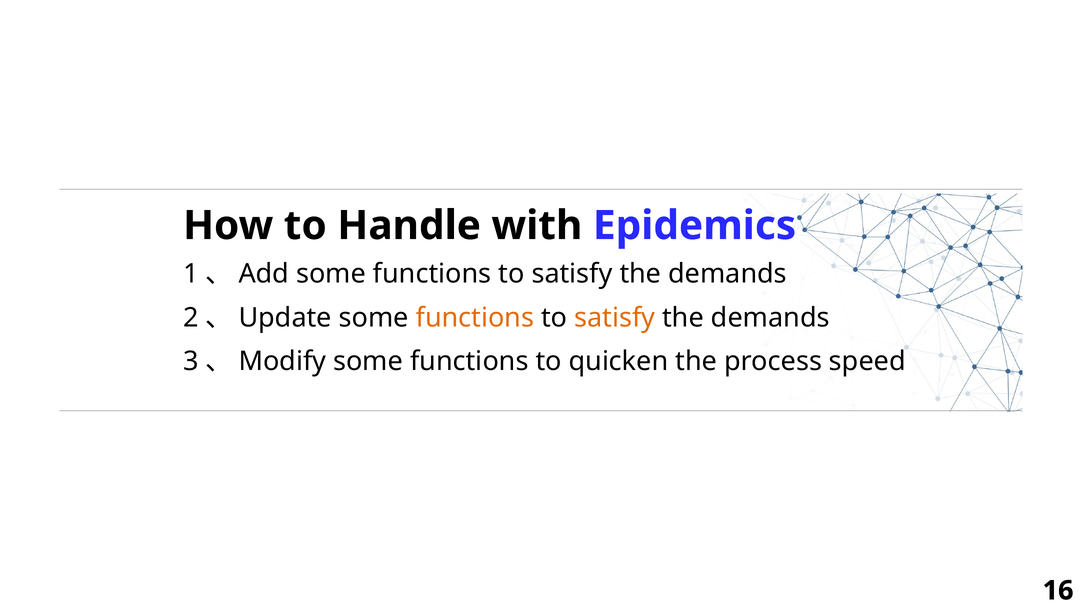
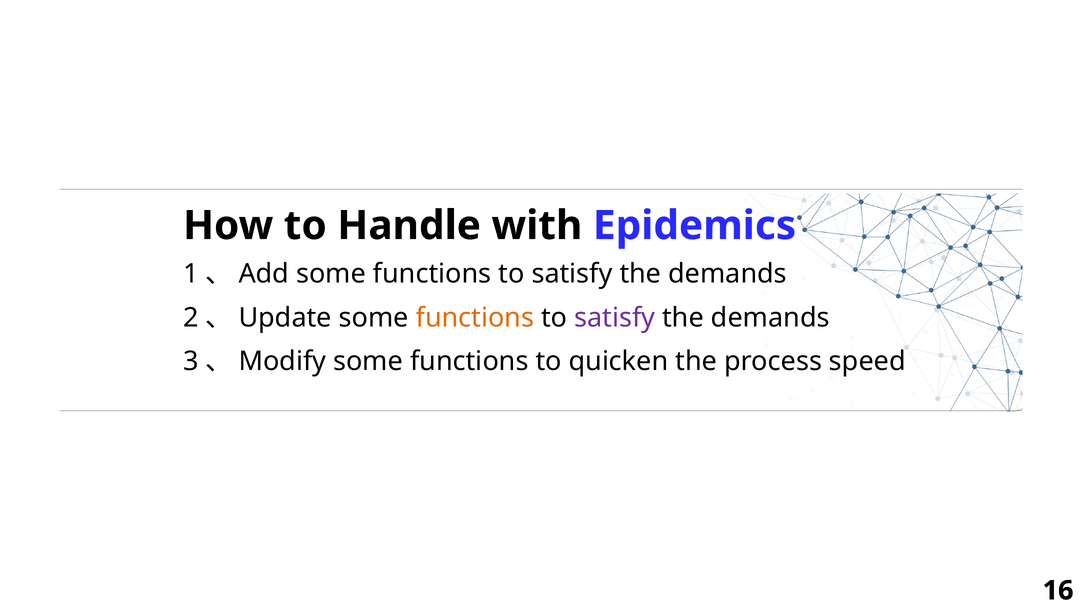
satisfy colour: orange -> purple (615, 318)
